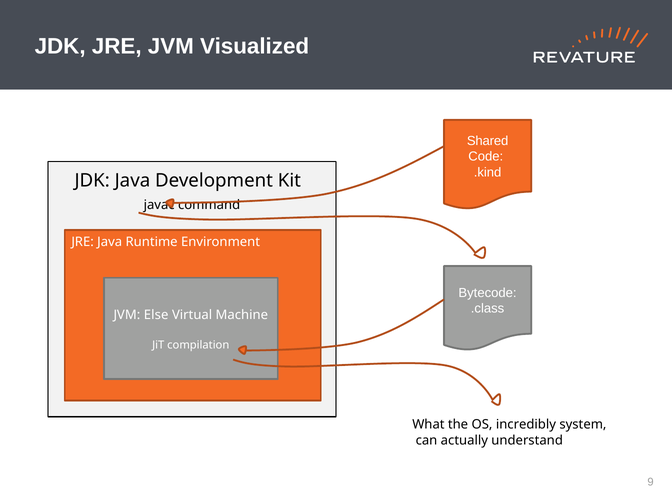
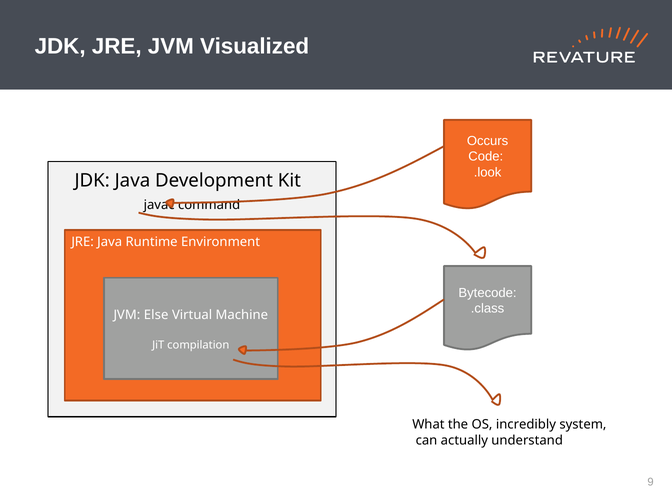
Shared: Shared -> Occurs (488, 141)
.kind: .kind -> .look (488, 172)
